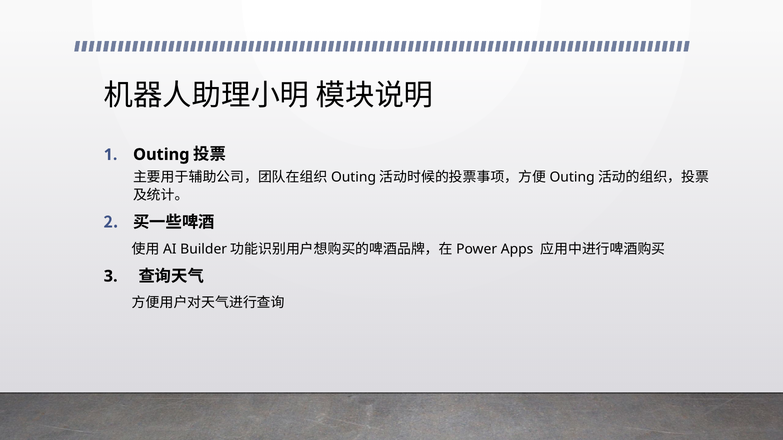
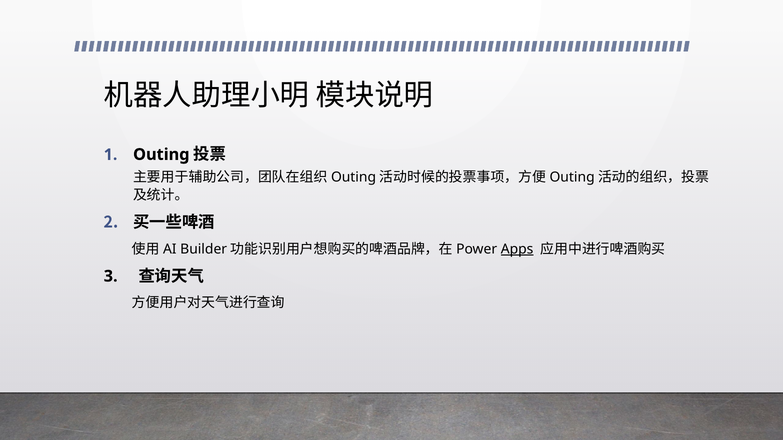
Apps underline: none -> present (517, 249)
